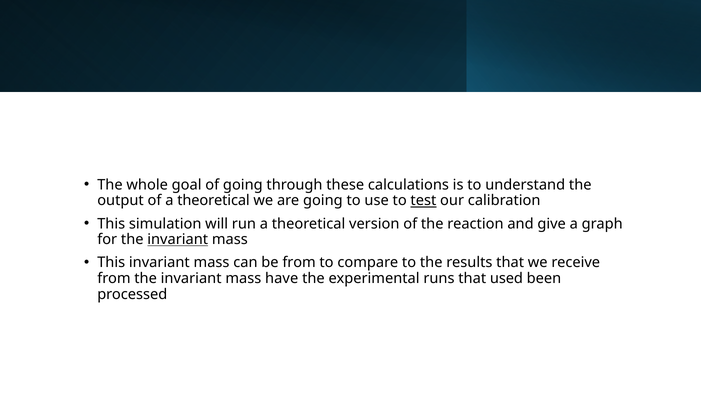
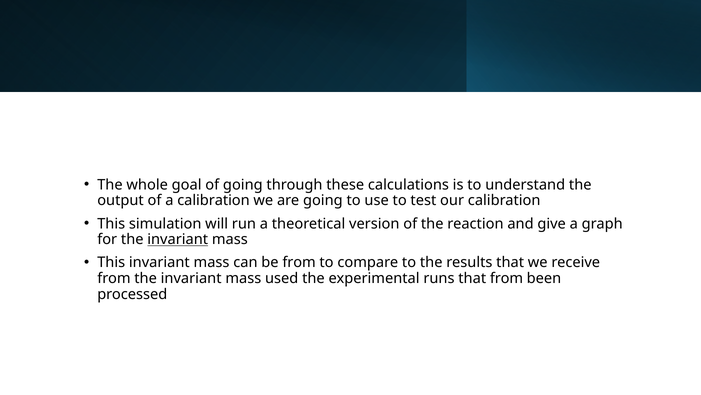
of a theoretical: theoretical -> calibration (213, 200)
test underline: present -> none (423, 200)
have: have -> used (282, 278)
that used: used -> from (506, 278)
